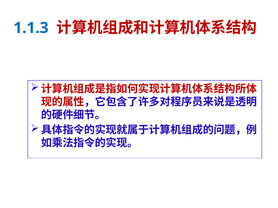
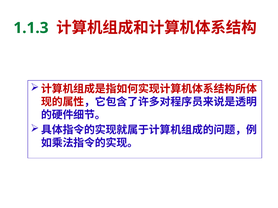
1.1.3 colour: blue -> green (31, 28)
